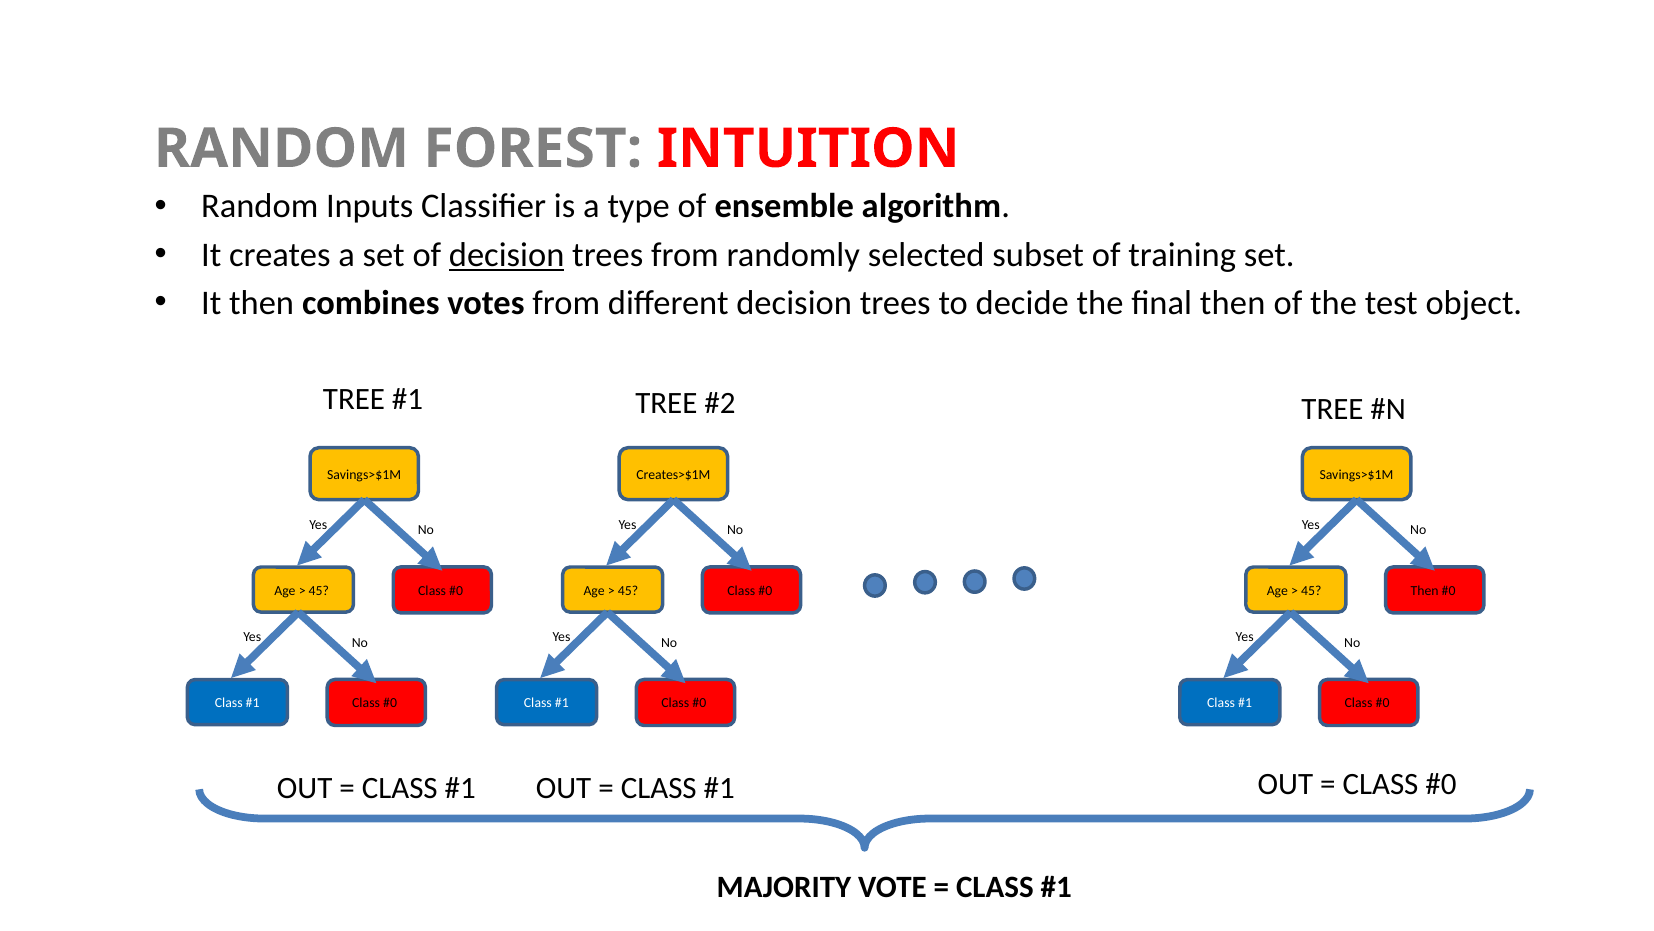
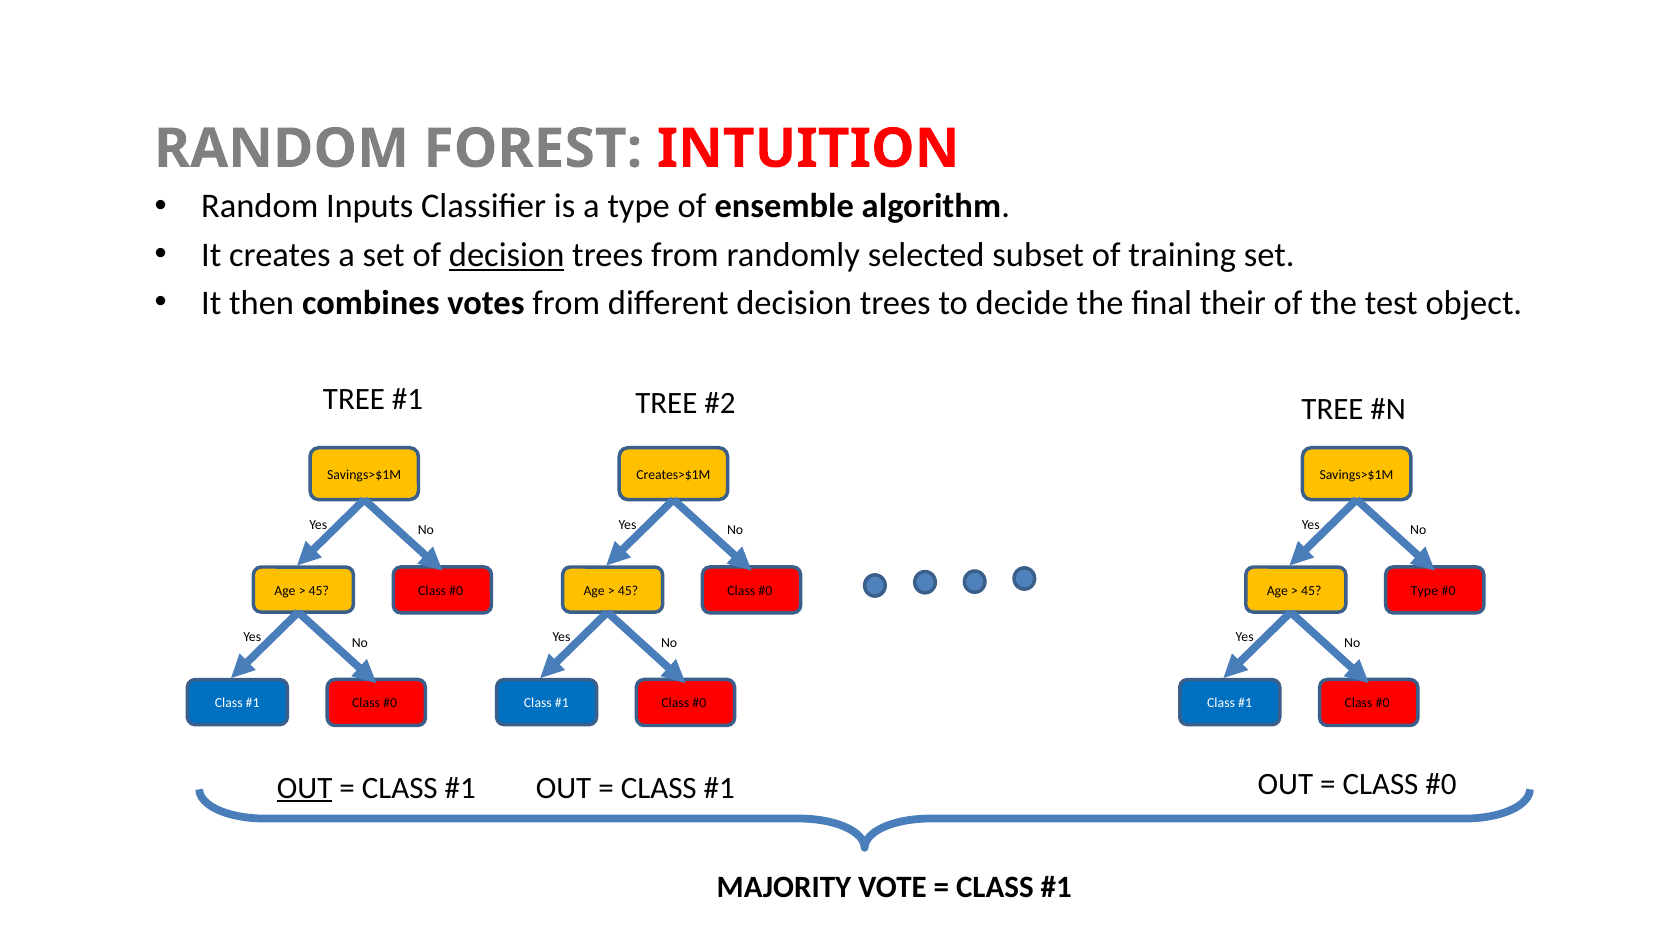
final then: then -> their (1233, 303)
45 Then: Then -> Type (1425, 590)
OUT underline: none -> present (305, 787)
